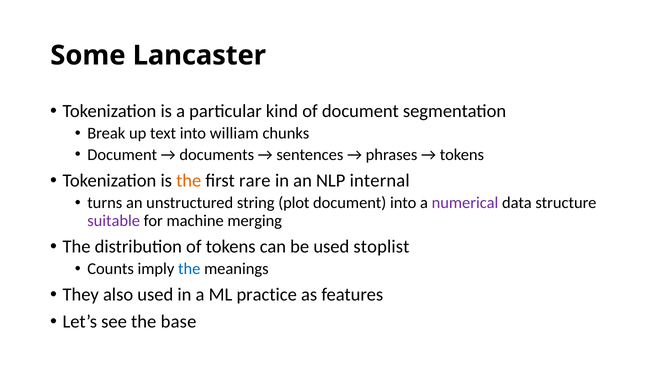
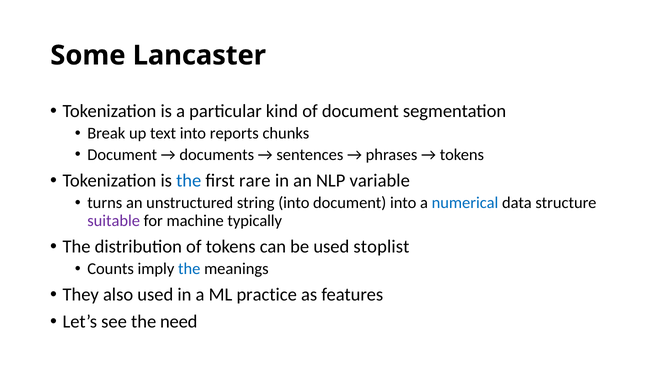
william: william -> reports (234, 133)
the colour: orange -> blue (189, 180)
internal: internal -> variable (380, 180)
string plot: plot -> into (294, 203)
numerical colour: purple -> blue (465, 203)
merging: merging -> typically (255, 221)
base: base -> need (179, 321)
